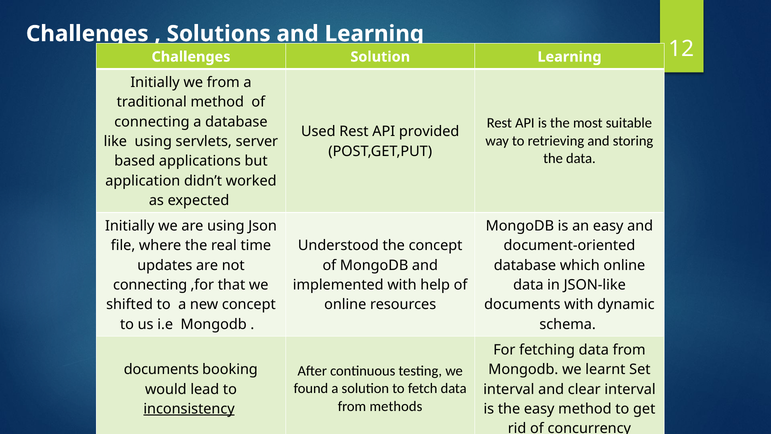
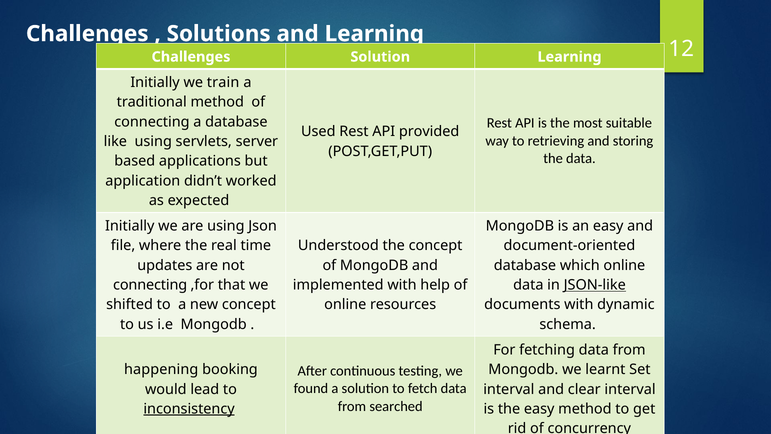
we from: from -> train (223, 82)
JSON-like underline: none -> present (595, 285)
documents: documents -> happening (161, 369)
methods: methods -> searched (396, 406)
